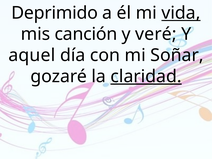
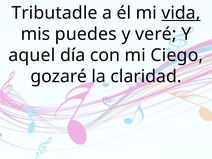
Deprimido: Deprimido -> Tributadle (54, 13)
canción: canción -> puedes (86, 34)
Soñar: Soñar -> Ciego (177, 55)
claridad underline: present -> none (146, 76)
